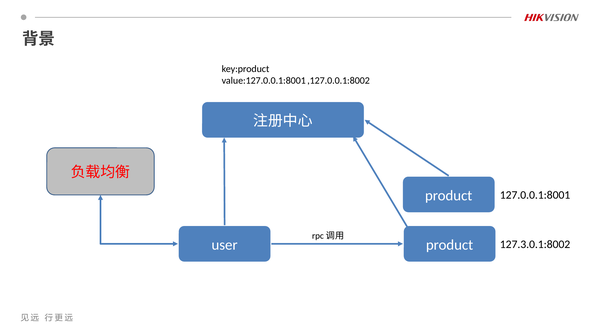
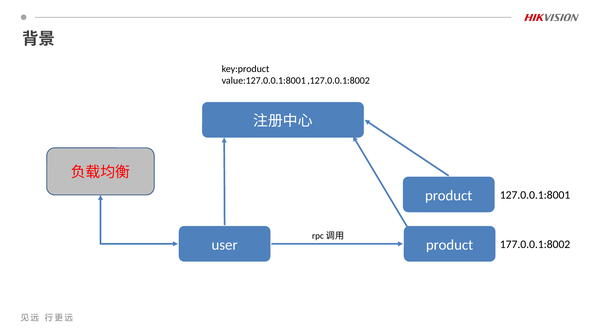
127.3.0.1:8002: 127.3.0.1:8002 -> 177.0.0.1:8002 (535, 245)
